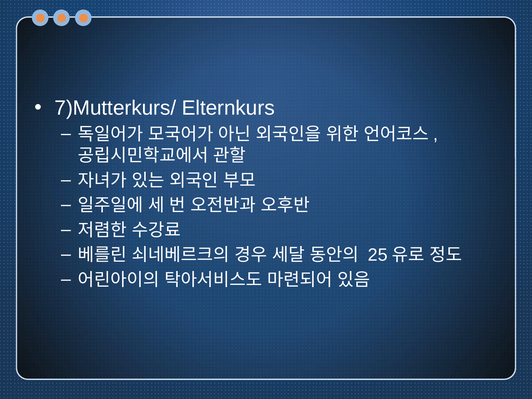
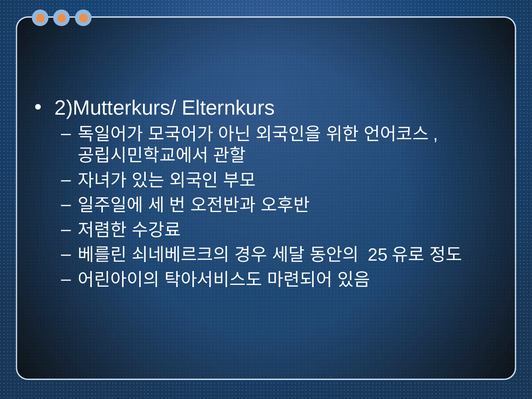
7)Mutterkurs/: 7)Mutterkurs/ -> 2)Mutterkurs/ (115, 108)
